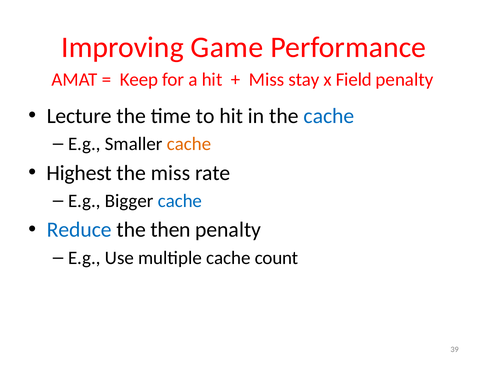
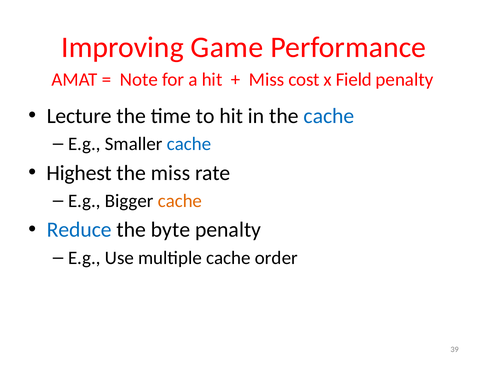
Keep: Keep -> Note (139, 80)
stay: stay -> cost (304, 80)
cache colour: orange -> blue (189, 144)
cache colour: blue -> orange (180, 201)
then: then -> byte (170, 230)
count: count -> order (276, 258)
